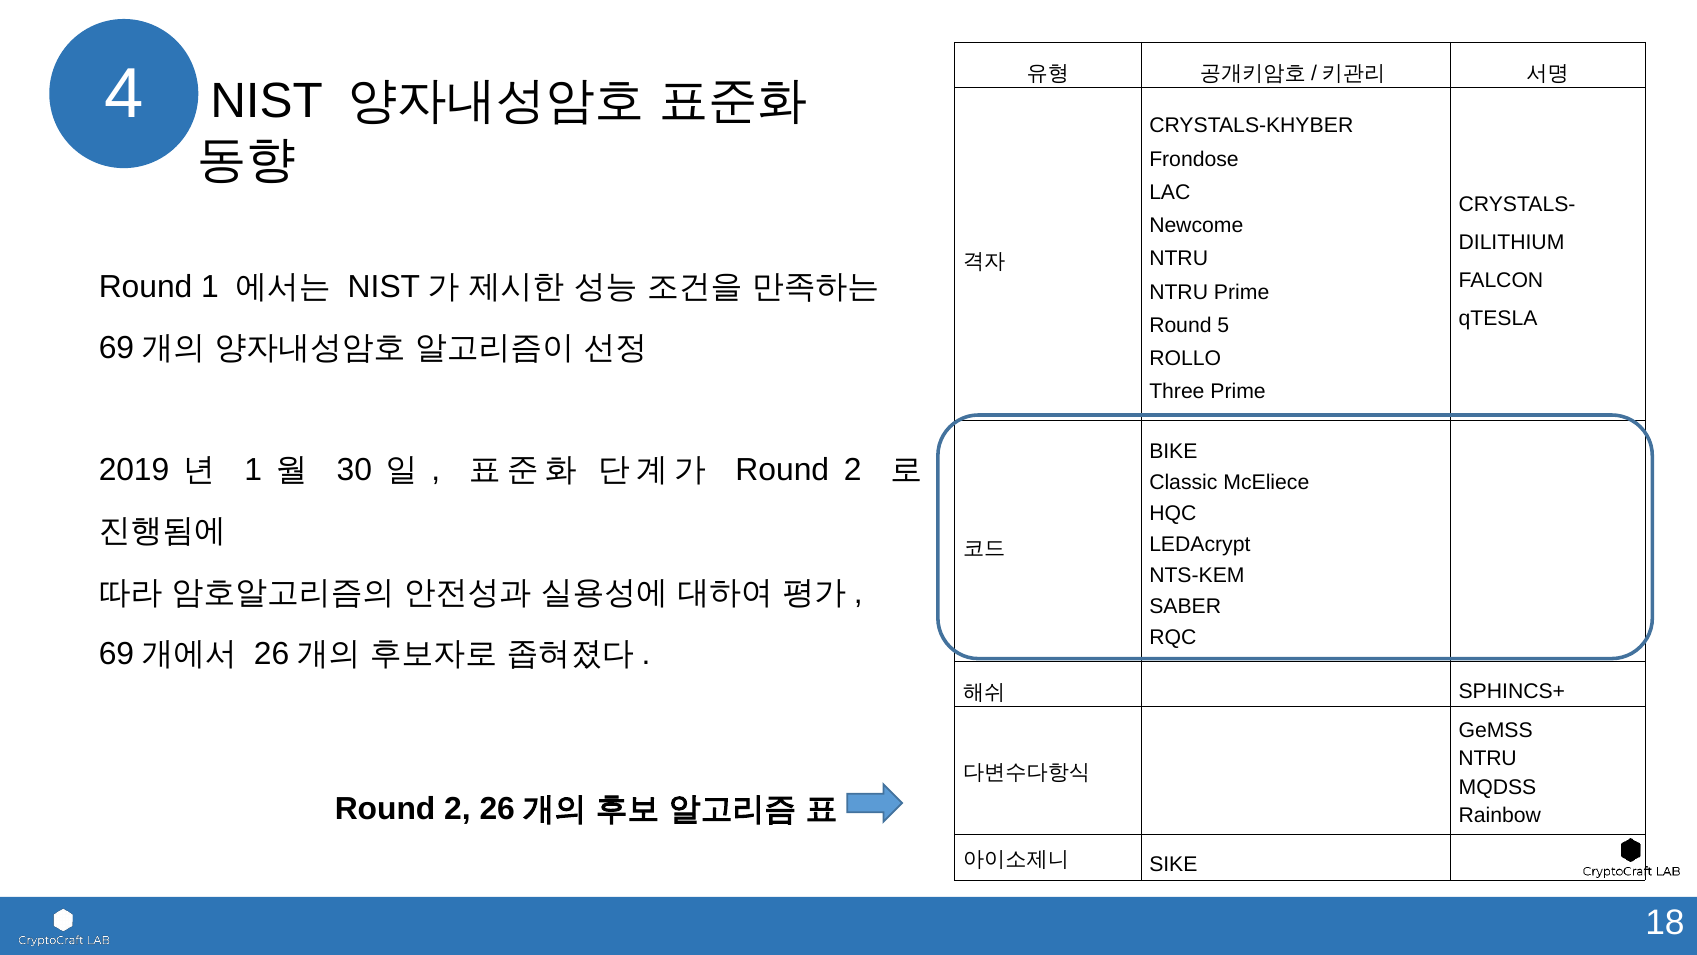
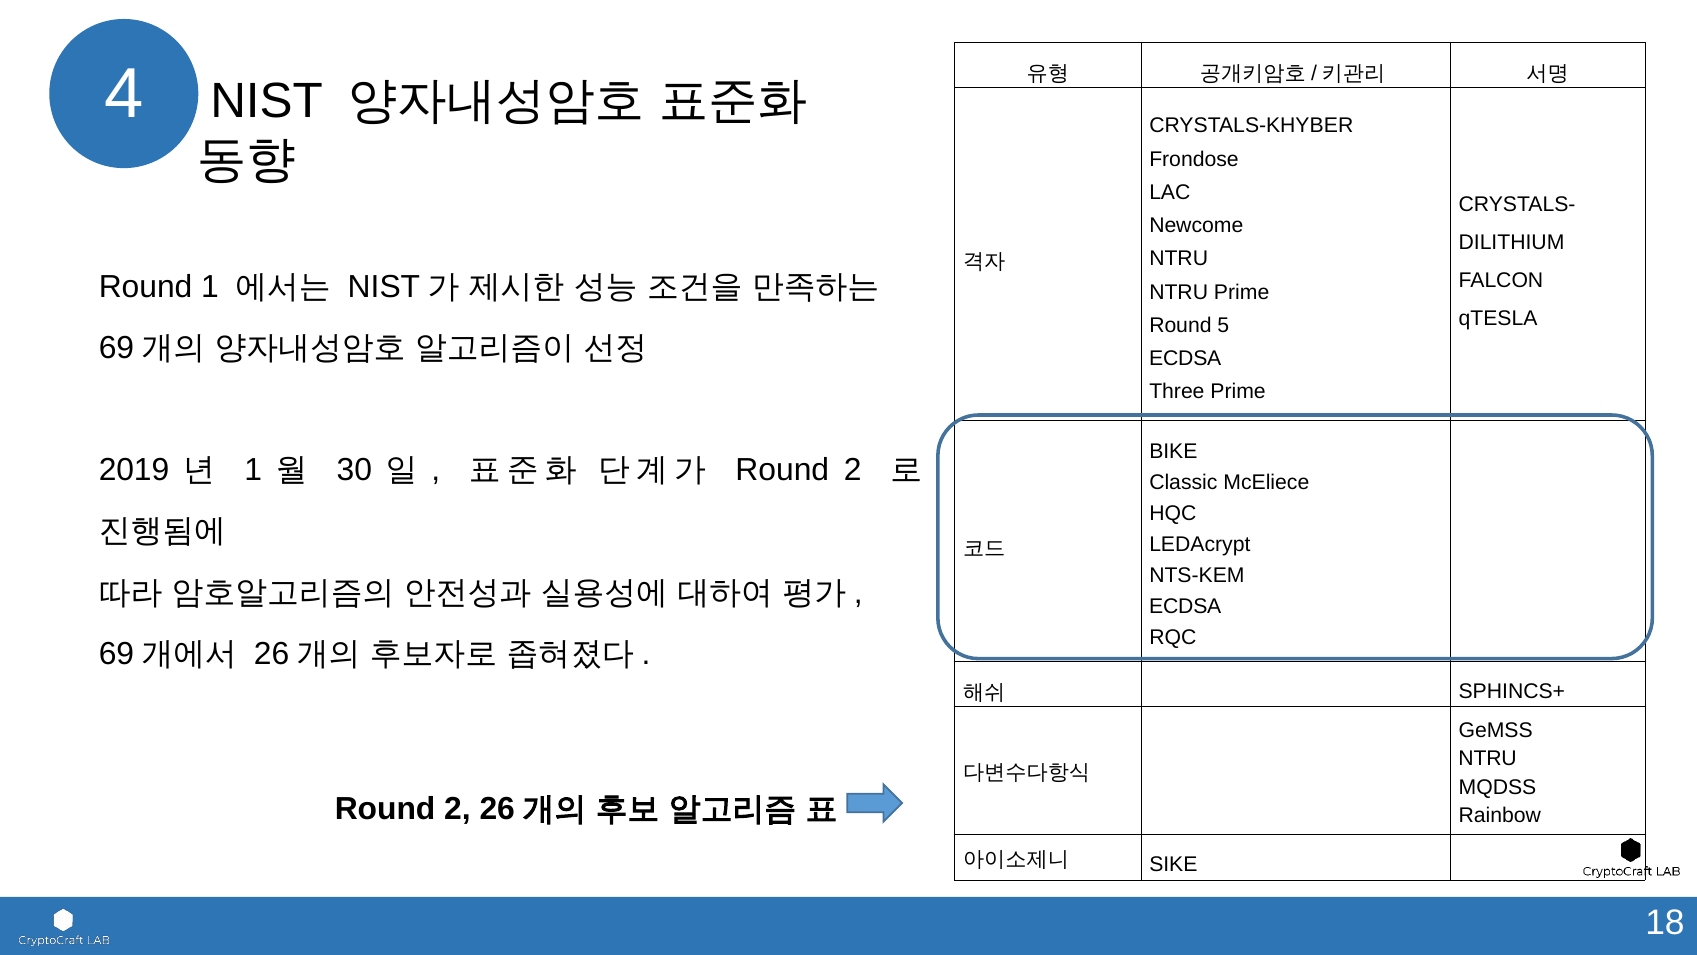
ROLLO: ROLLO -> ECDSA (1185, 358)
SABER: SABER -> ECDSA (1185, 606)
